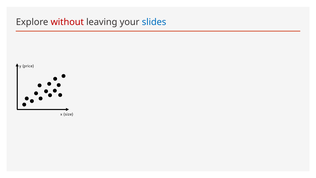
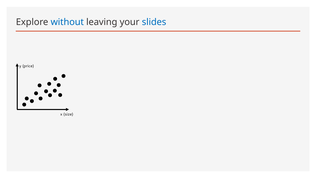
without colour: red -> blue (67, 22)
